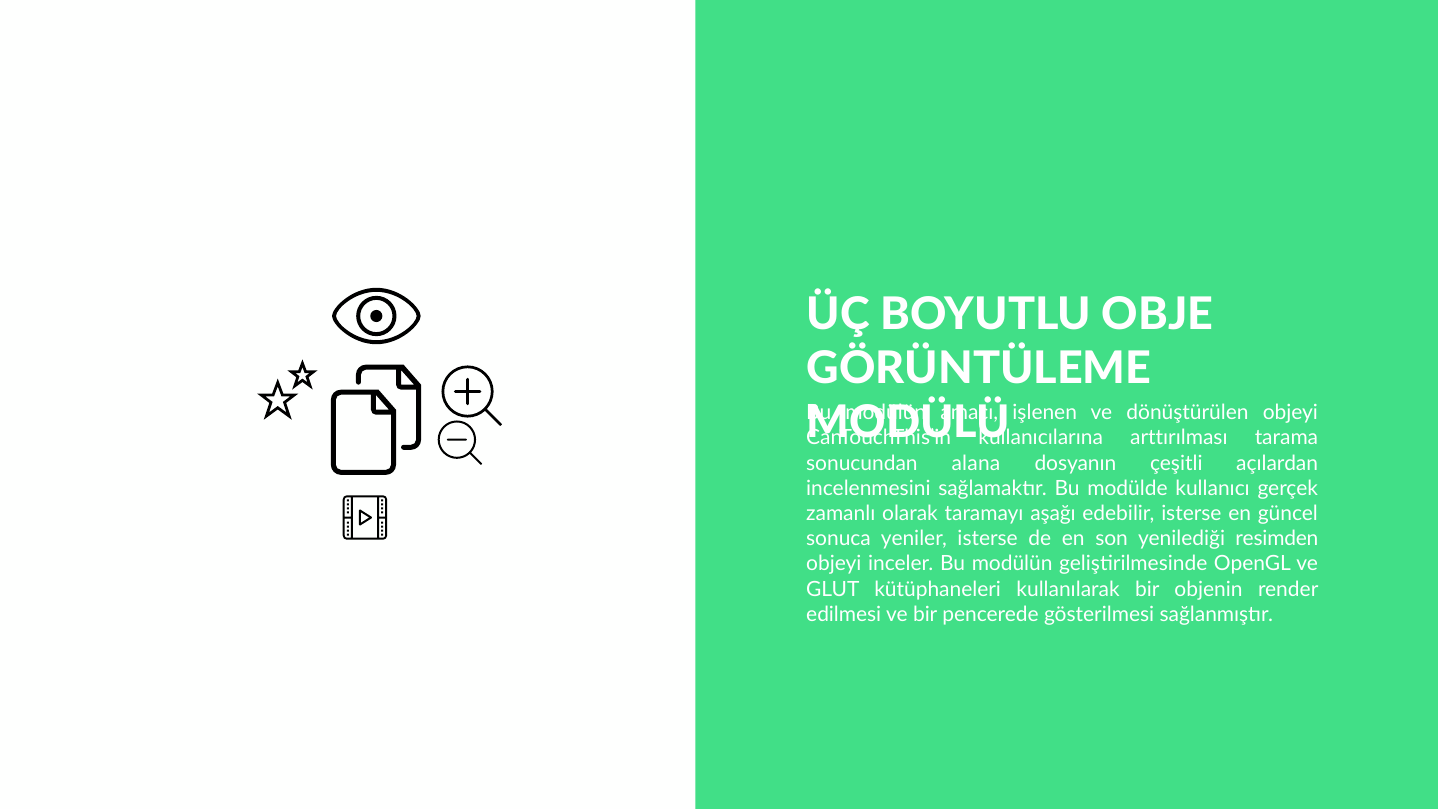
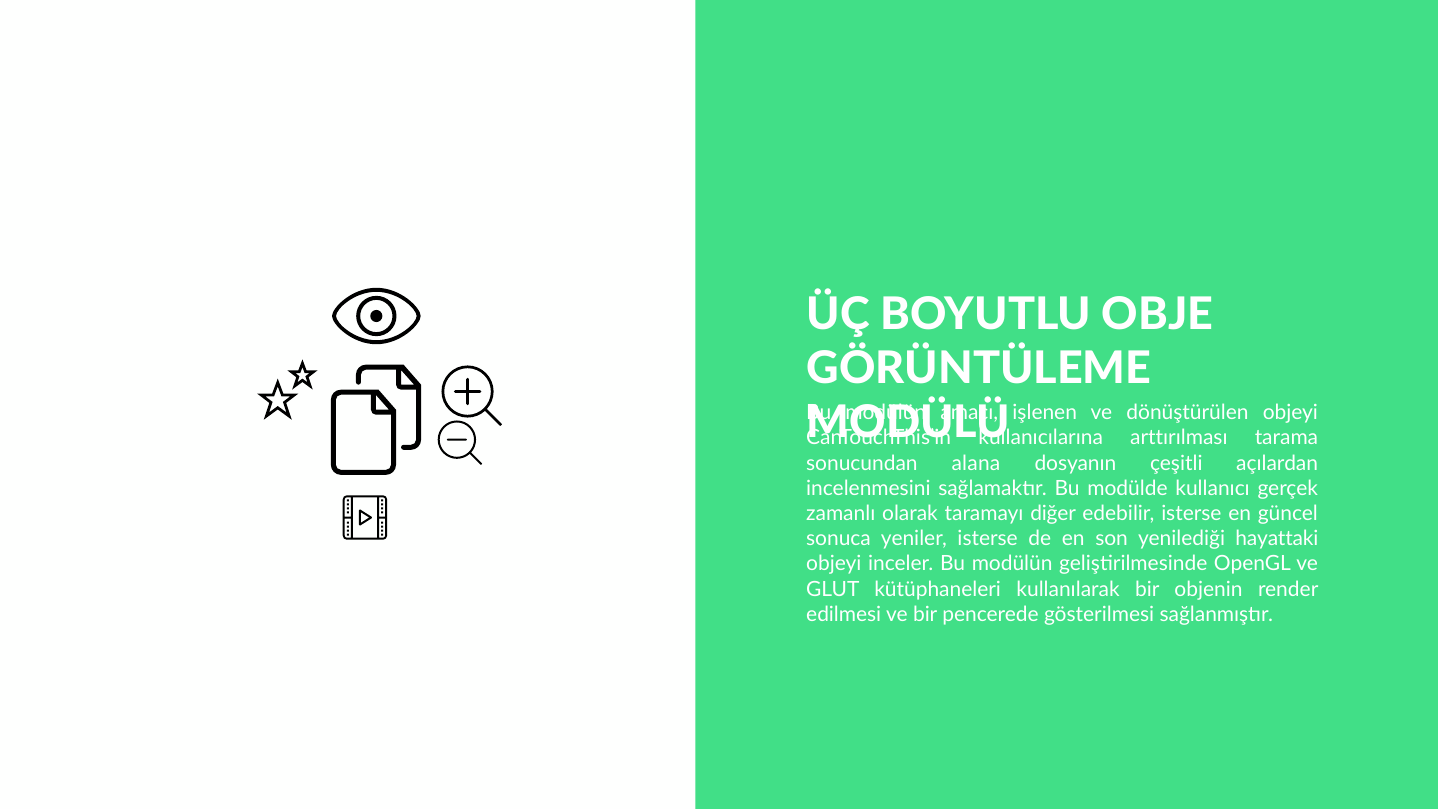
aşağı: aşağı -> diğer (1053, 514)
resimden: resimden -> hayattaki (1277, 539)
